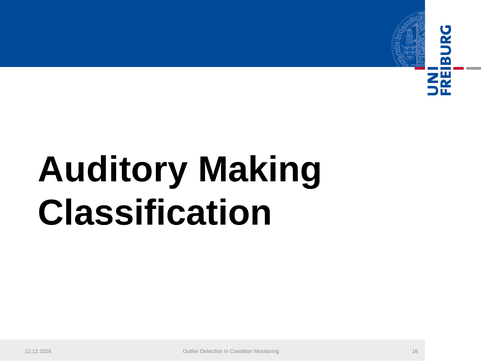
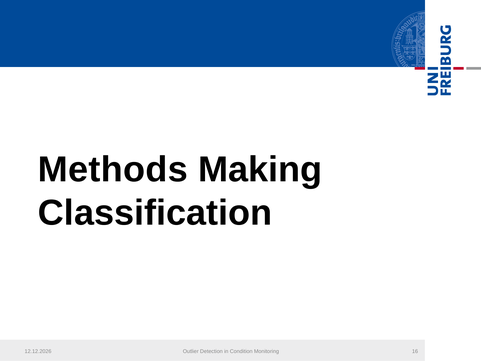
Auditory: Auditory -> Methods (113, 169)
